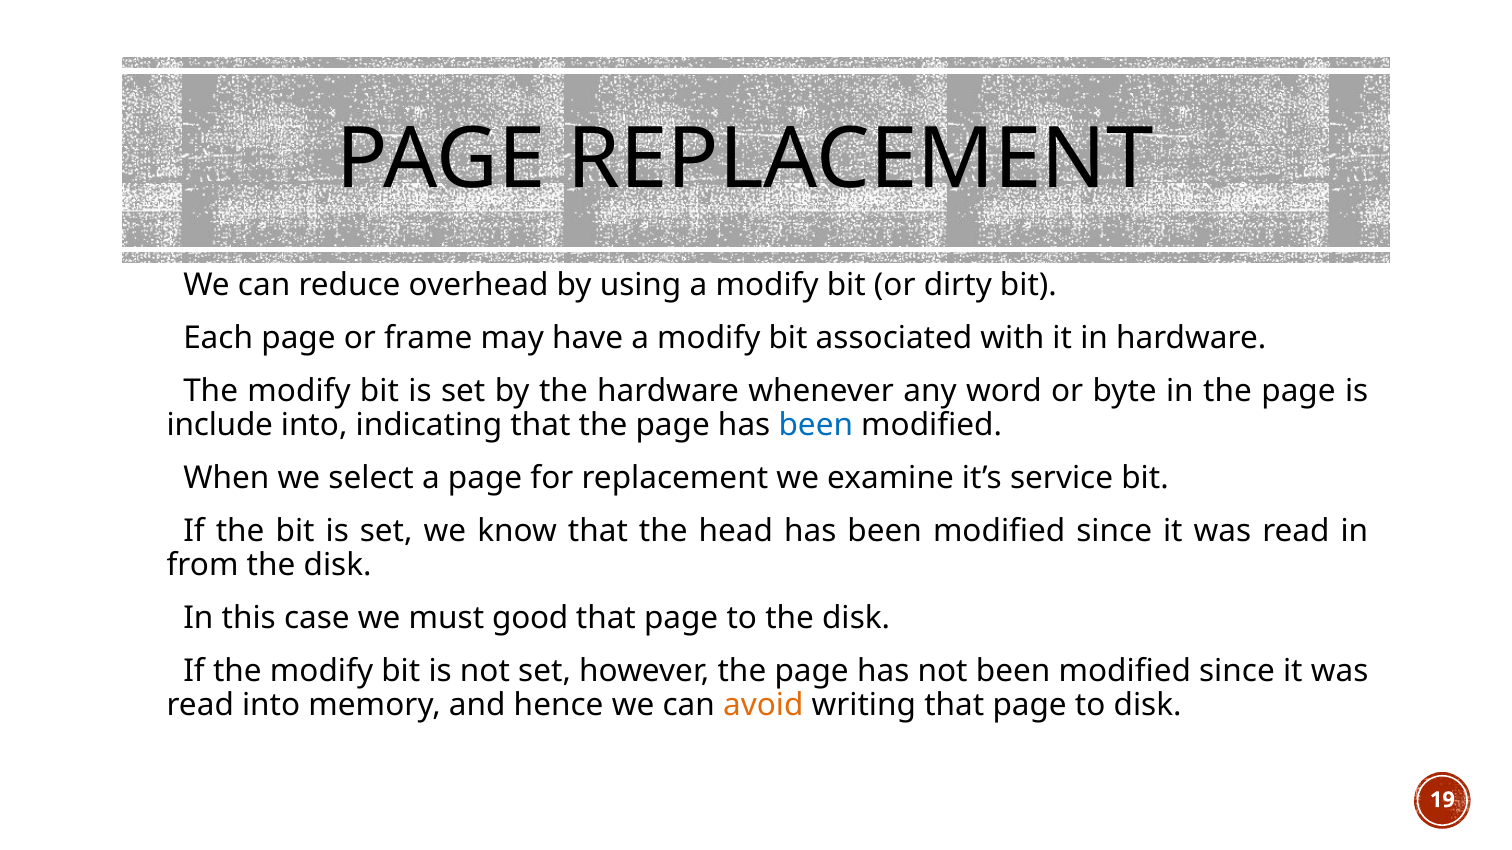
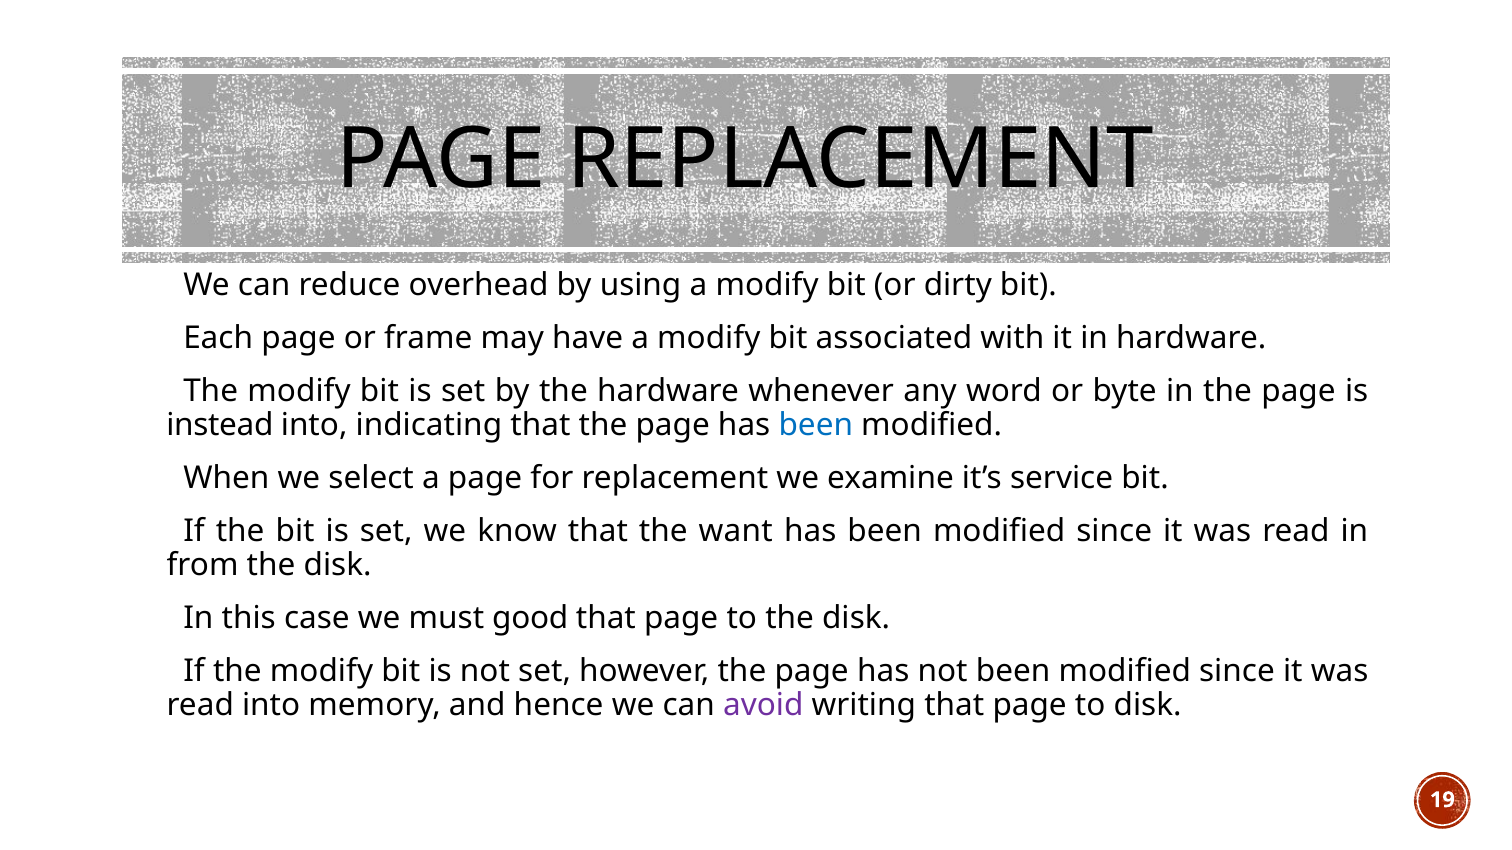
include: include -> instead (220, 426)
head: head -> want (736, 532)
avoid colour: orange -> purple (763, 706)
